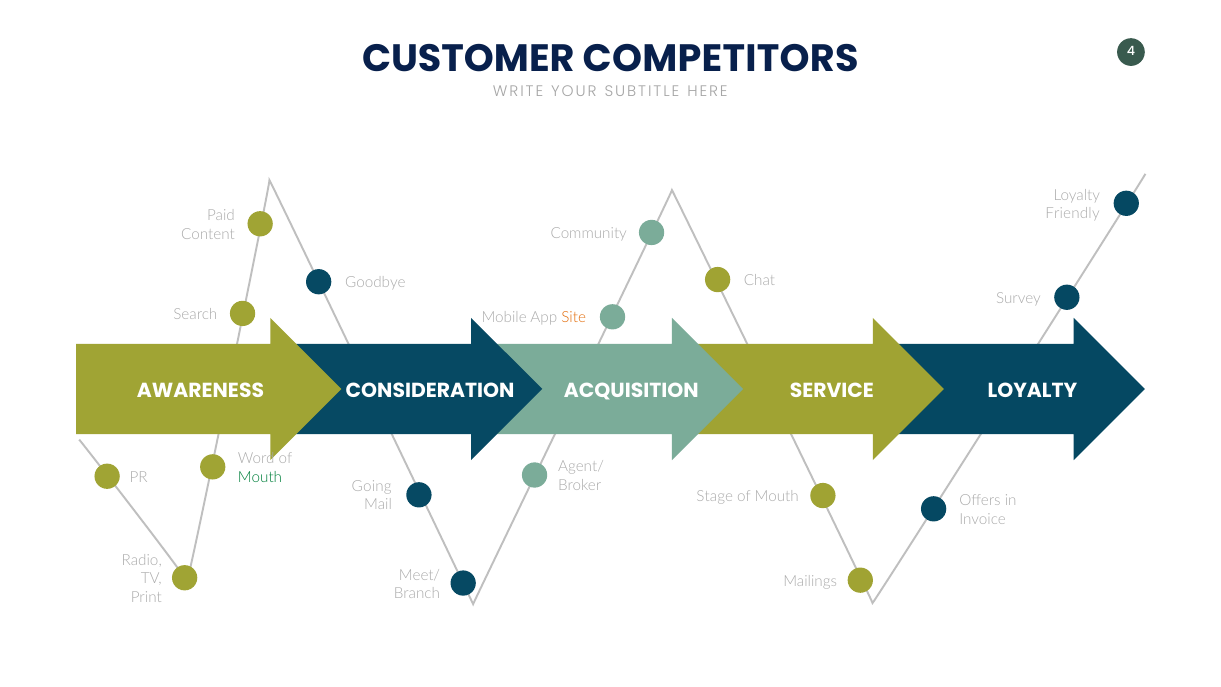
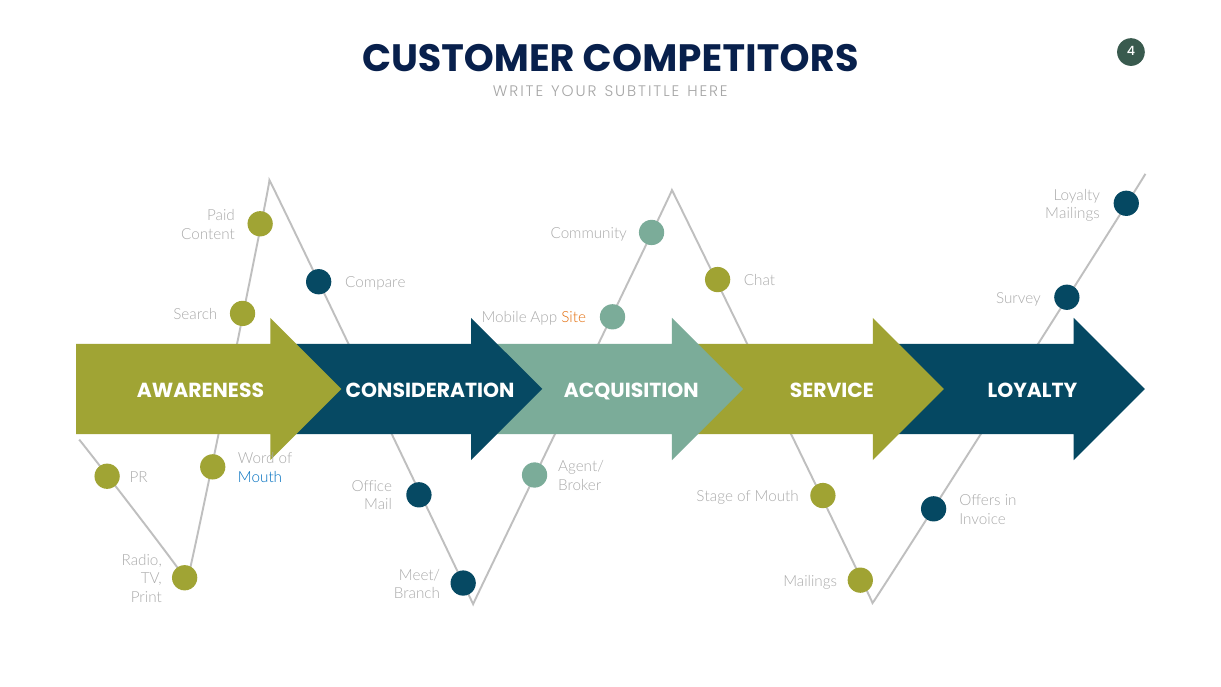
Friendly: Friendly -> Mailings (1073, 214)
Goodbye: Goodbye -> Compare (375, 283)
Mouth colour: green -> blue (260, 477)
Going: Going -> Office (372, 486)
